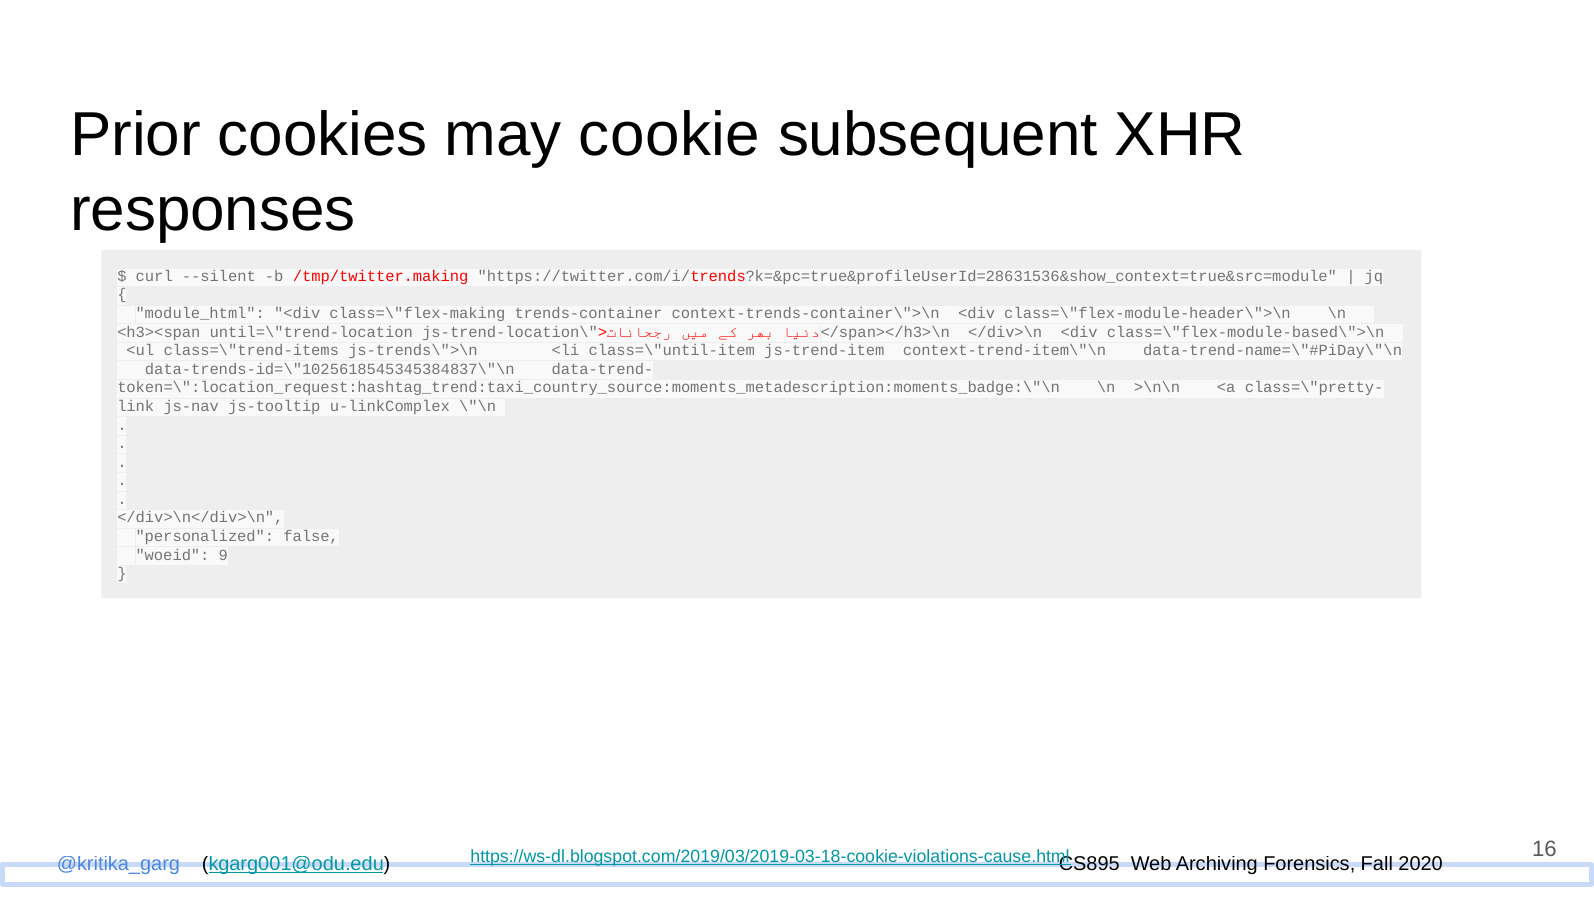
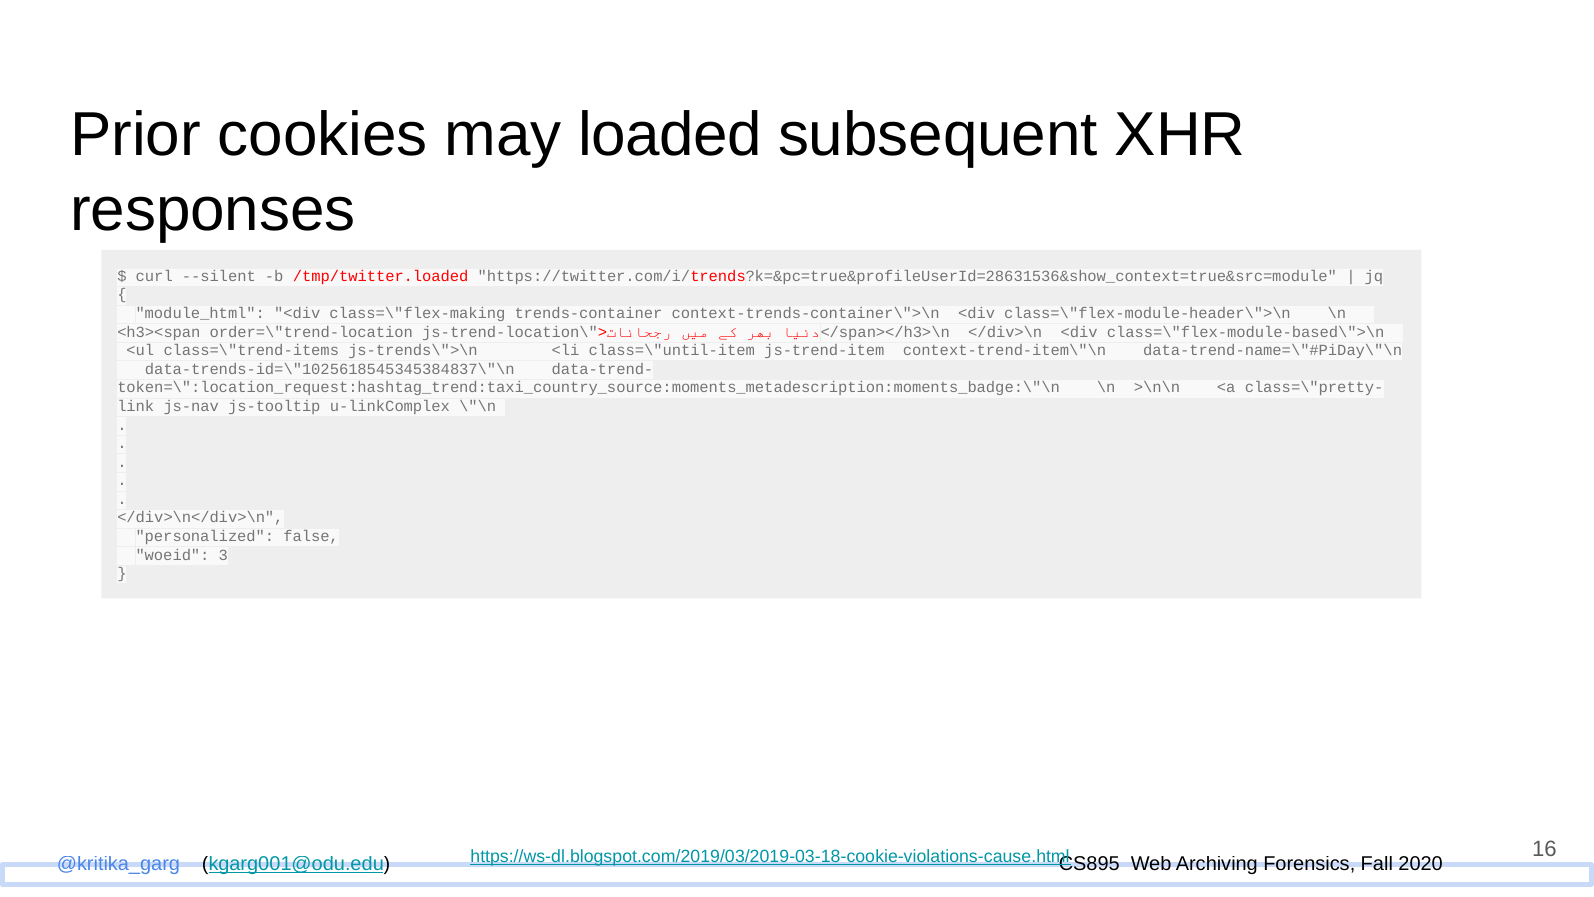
cookie: cookie -> loaded (670, 135)
/tmp/twitter.making: /tmp/twitter.making -> /tmp/twitter.loaded (381, 276)
until=\"trend-location: until=\"trend-location -> order=\"trend-location (311, 332)
9: 9 -> 3 (223, 555)
